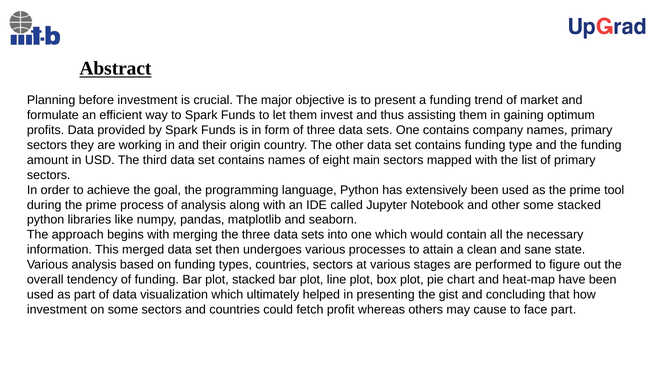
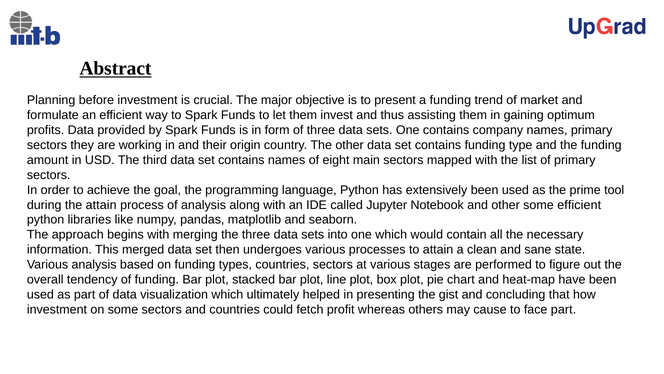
during the prime: prime -> attain (101, 205)
some stacked: stacked -> efficient (579, 205)
